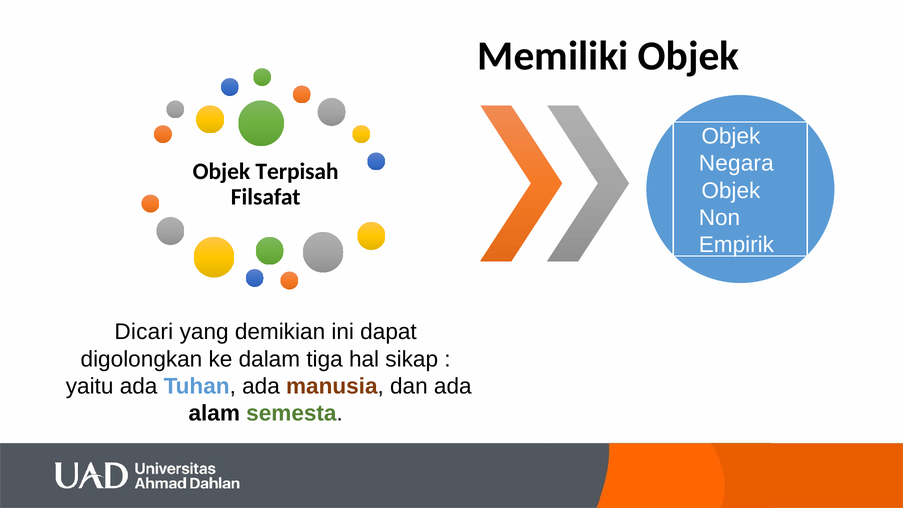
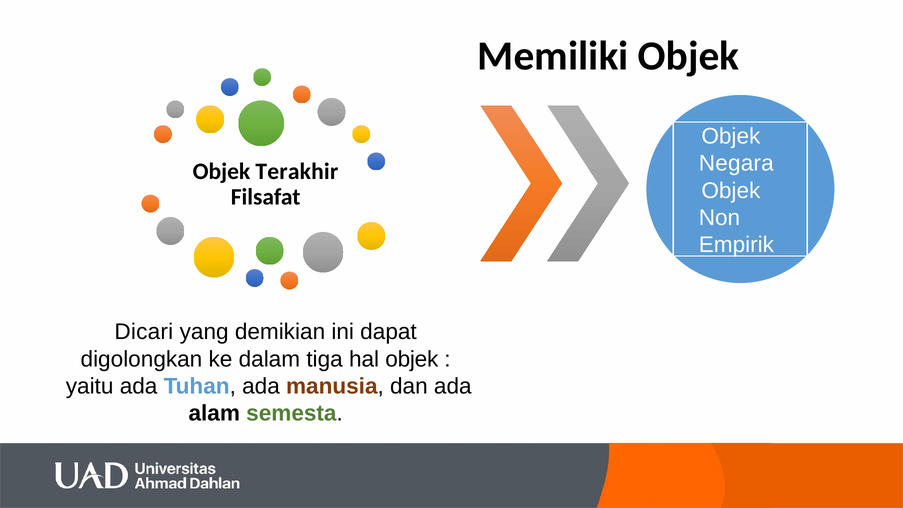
Terpisah: Terpisah -> Terakhir (297, 171)
hal sikap: sikap -> objek (412, 359)
